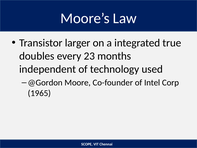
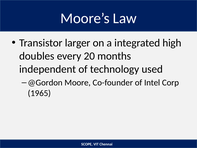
true: true -> high (172, 43)
23: 23 -> 20 (89, 56)
